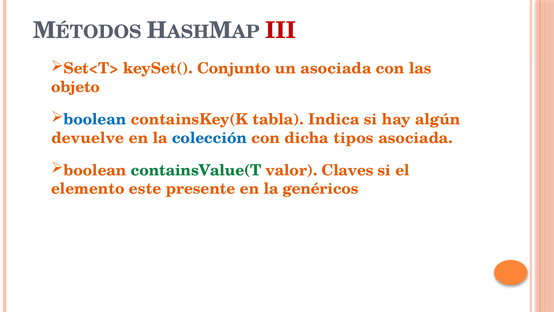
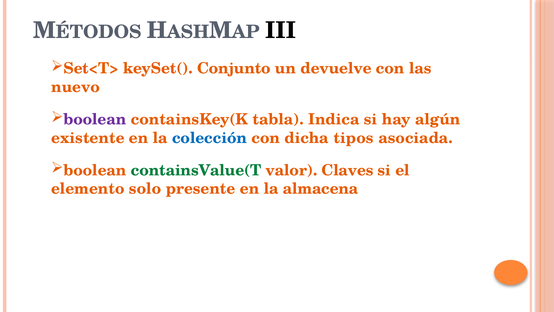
III colour: red -> black (281, 31)
un asociada: asociada -> devuelve (336, 68)
objeto: objeto -> nuevo (76, 87)
boolean colour: blue -> purple (95, 119)
devuelve: devuelve -> existente (88, 138)
este: este -> solo (145, 189)
genéricos: genéricos -> almacena (321, 189)
